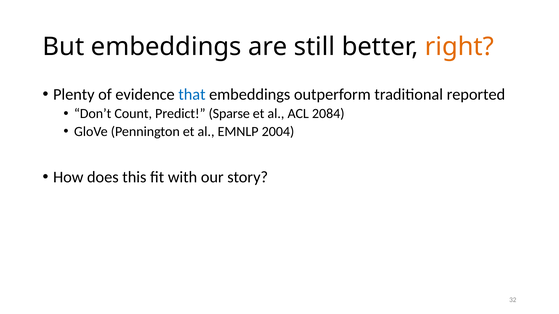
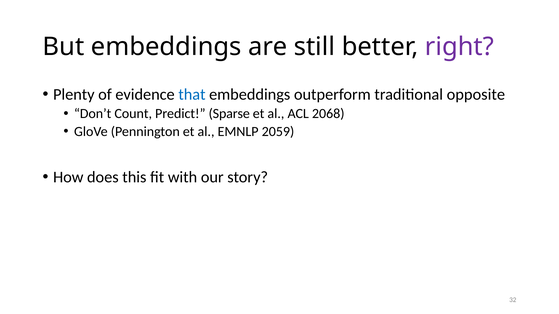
right colour: orange -> purple (459, 47)
reported: reported -> opposite (476, 95)
2084: 2084 -> 2068 (328, 114)
2004: 2004 -> 2059 (278, 132)
